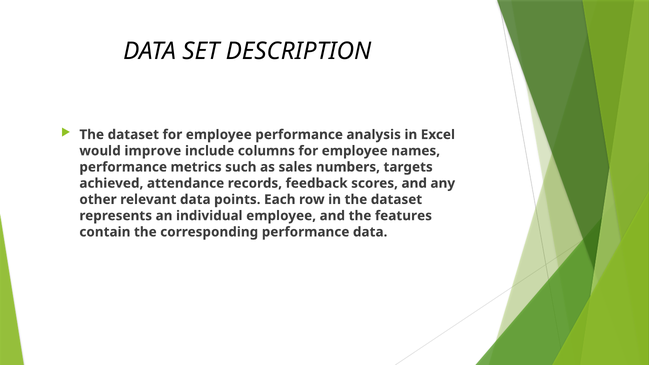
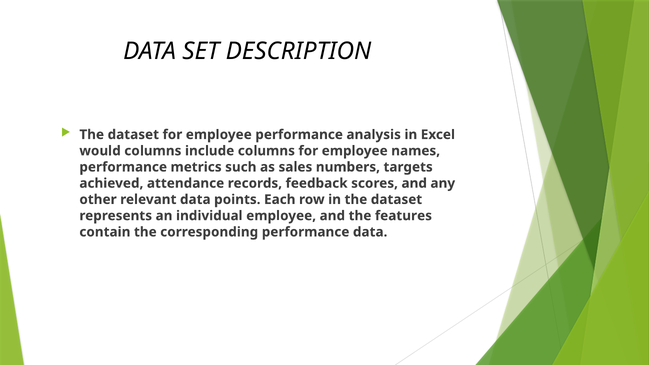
would improve: improve -> columns (153, 151)
